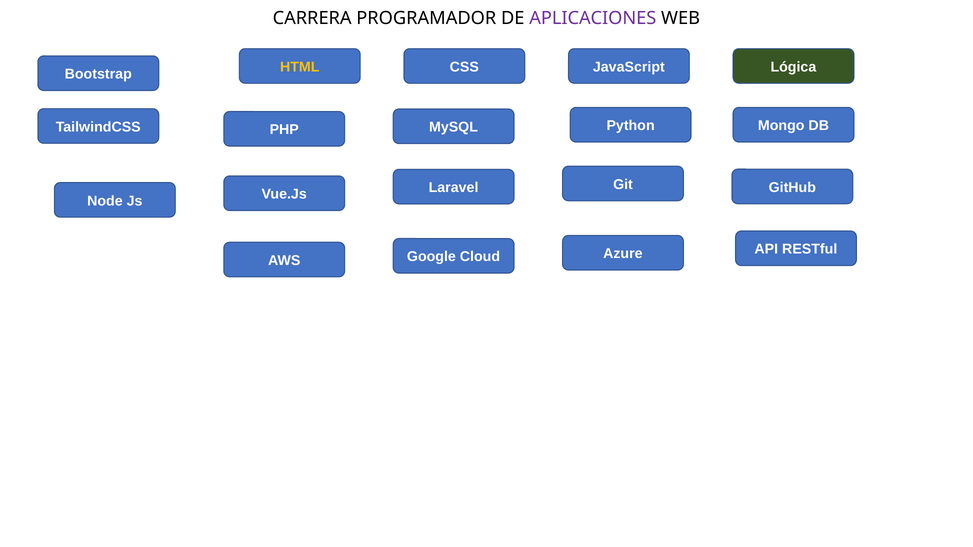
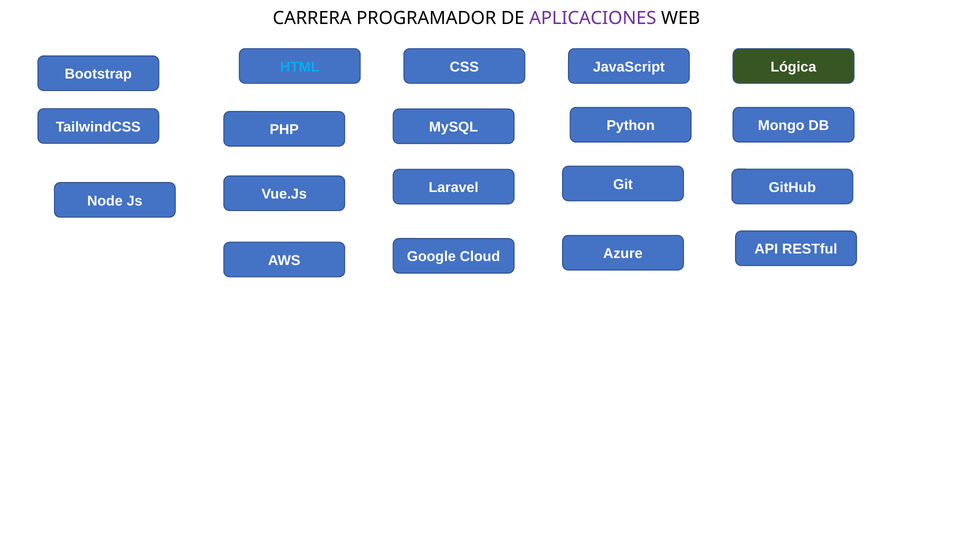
HTML colour: yellow -> light blue (300, 67)
